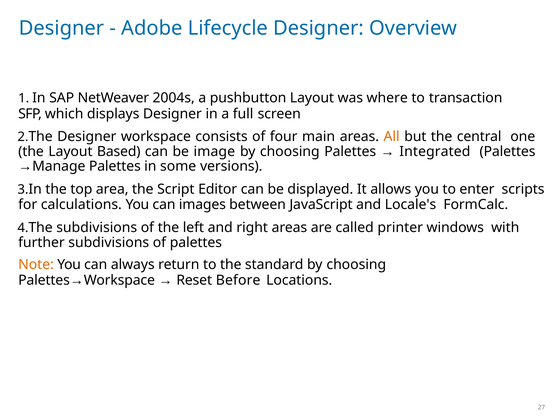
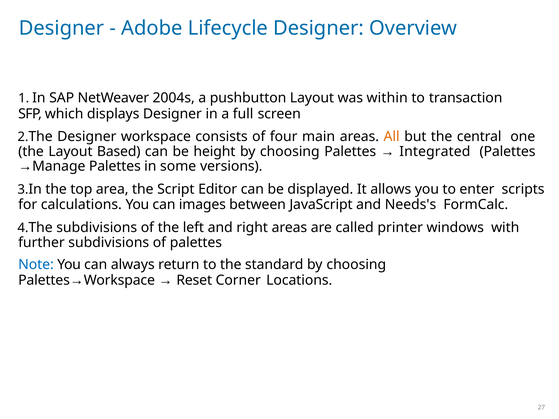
where: where -> within (387, 98)
image: image -> height (214, 152)
Locale's: Locale's -> Needs's (411, 205)
Note colour: orange -> blue (36, 265)
Before: Before -> Corner (238, 280)
